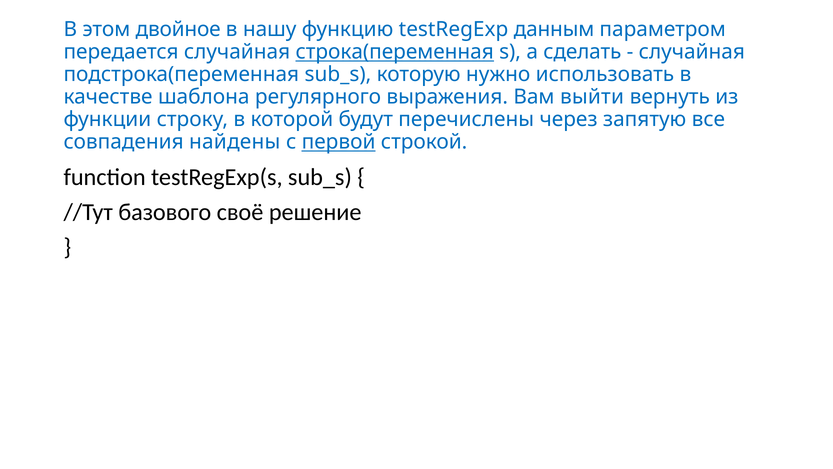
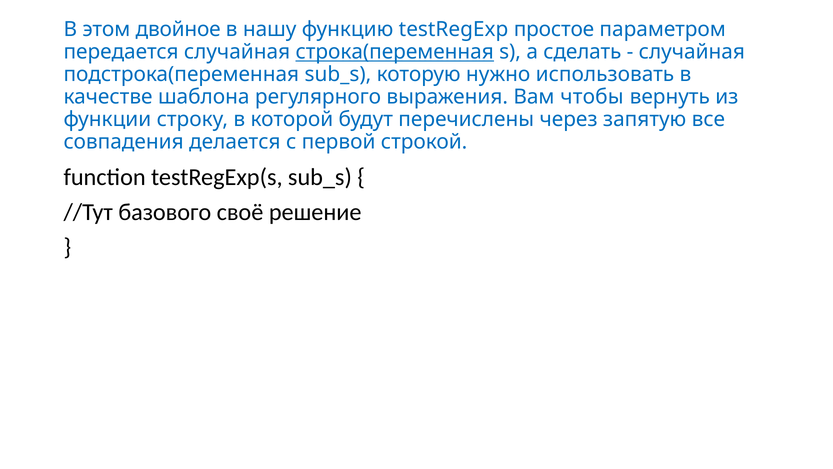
данным: данным -> простое (554, 30)
выйти: выйти -> чтобы (592, 97)
найдены: найдены -> делается (235, 142)
первой underline: present -> none (339, 142)
